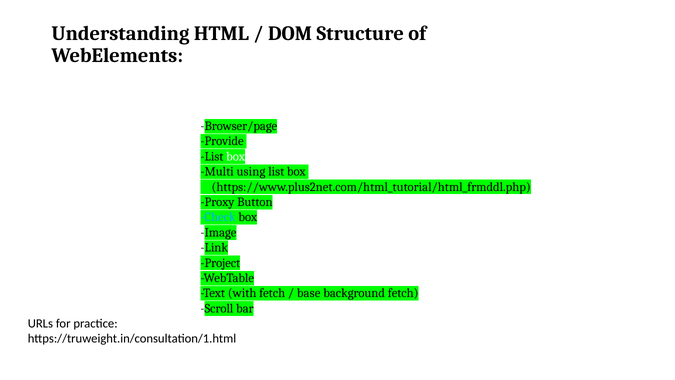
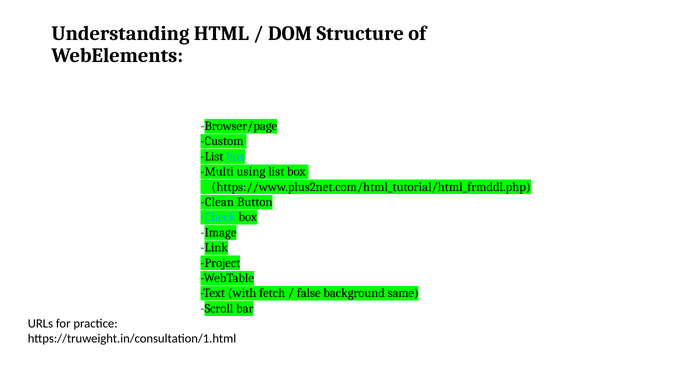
Provide: Provide -> Custom (222, 141)
box colour: white -> light blue (236, 156)
Proxy: Proxy -> Clean (217, 202)
base: base -> false (309, 293)
background fetch: fetch -> same (403, 293)
